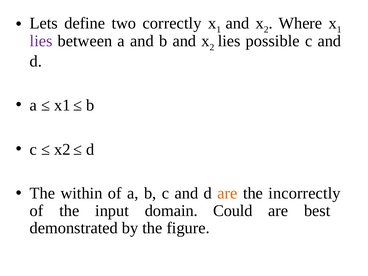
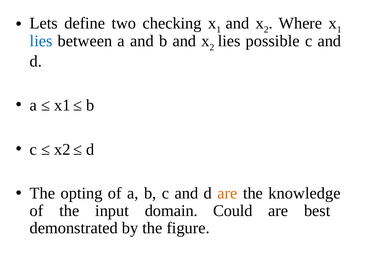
correctly: correctly -> checking (172, 23)
lies colour: purple -> blue (41, 41)
within: within -> opting (82, 193)
incorrectly: incorrectly -> knowledge (305, 193)
